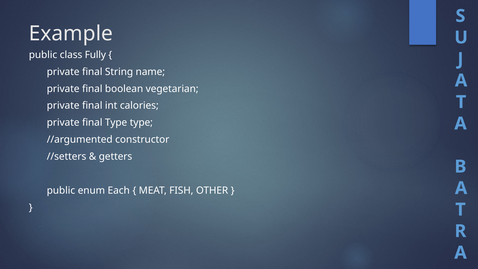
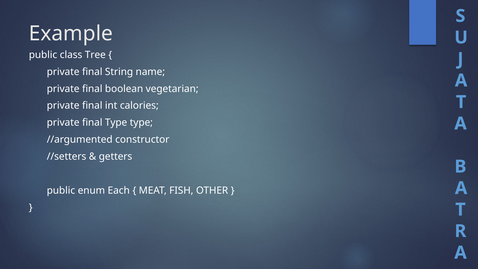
Fully: Fully -> Tree (95, 55)
